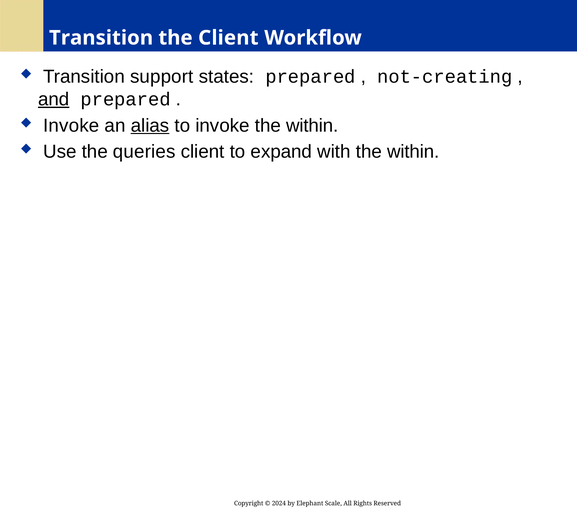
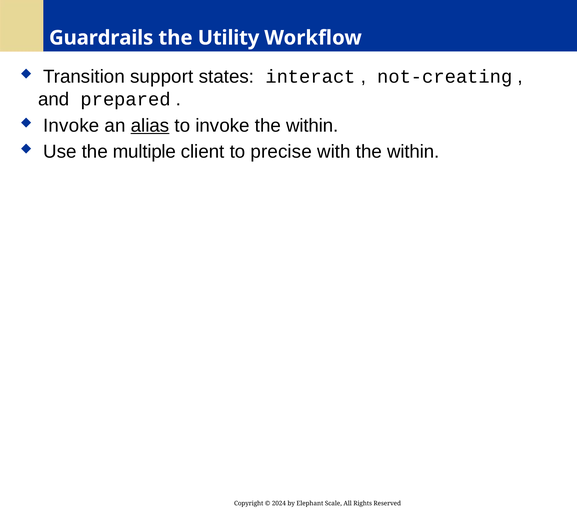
Transition: Transition -> Guardrails (101, 38)
the Client: Client -> Utility (229, 38)
states prepared: prepared -> interact (311, 77)
and underline: present -> none (54, 99)
queries: queries -> multiple (144, 152)
expand: expand -> precise (281, 152)
